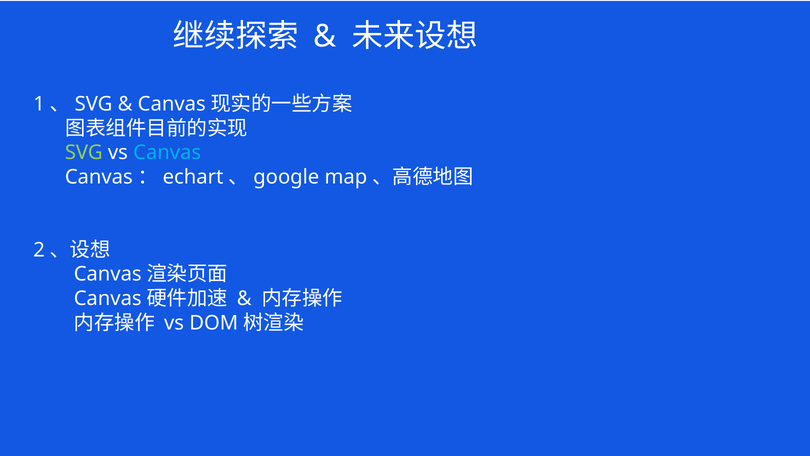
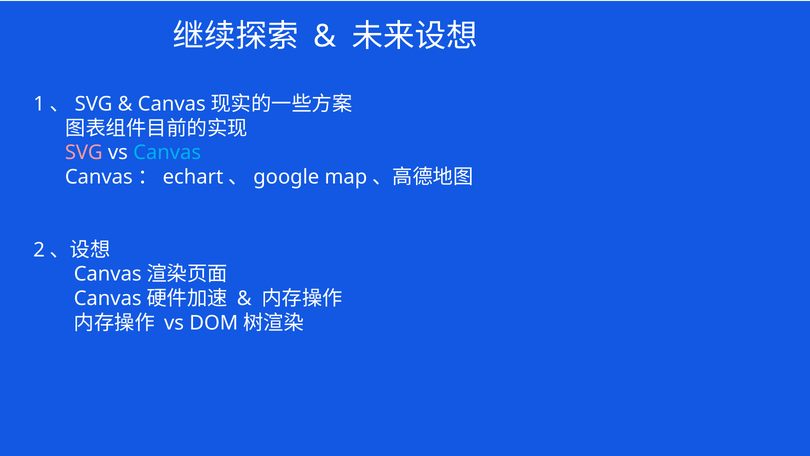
SVG colour: light green -> pink (84, 153)
